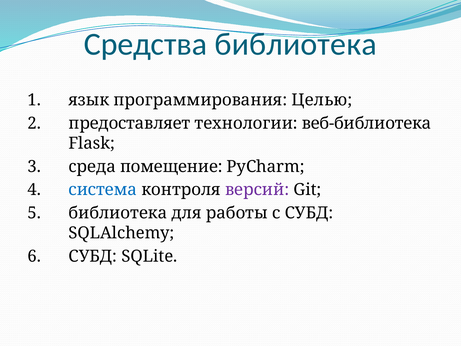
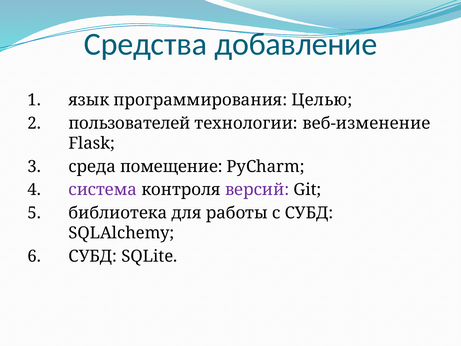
Средства библиотека: библиотека -> добавление (296, 44)
предоставляет: предоставляет -> пользователей (129, 123)
веб-библиотека: веб-библиотека -> веб-изменение (366, 123)
система colour: blue -> purple (103, 190)
